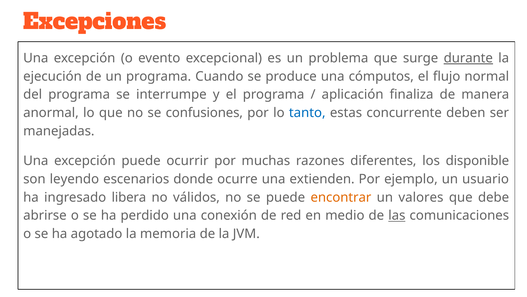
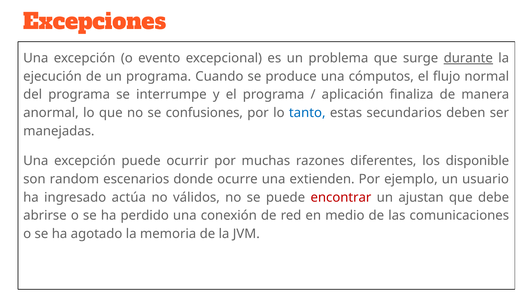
concurrente: concurrente -> secundarios (404, 113)
leyendo: leyendo -> random (74, 179)
libera: libera -> actúa (129, 197)
encontrar colour: orange -> red (341, 197)
valores: valores -> ajustan (421, 197)
las underline: present -> none (397, 215)
